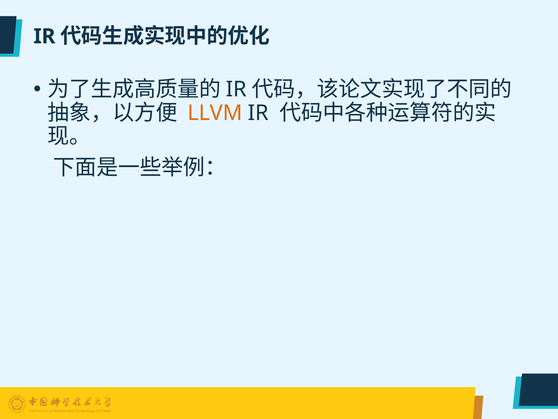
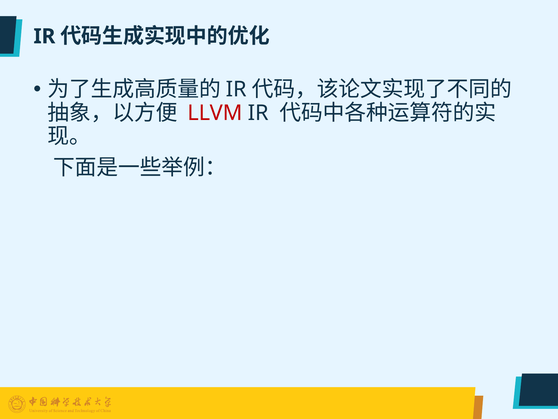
LLVM colour: orange -> red (215, 113)
